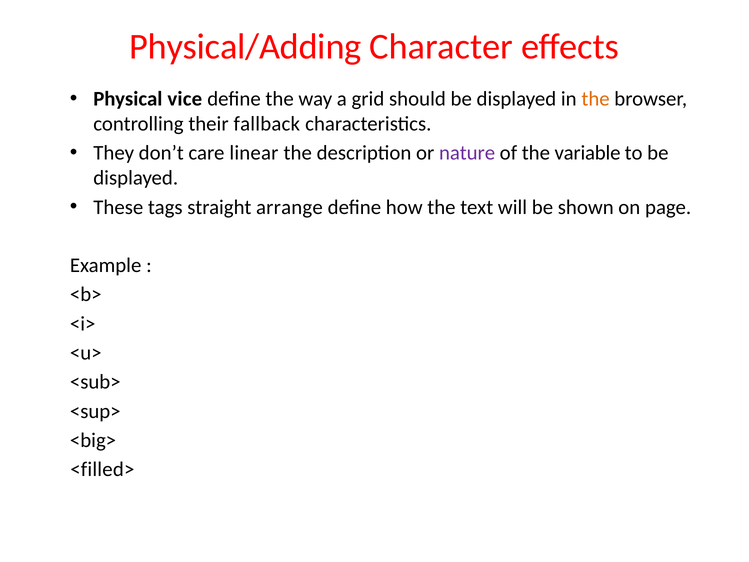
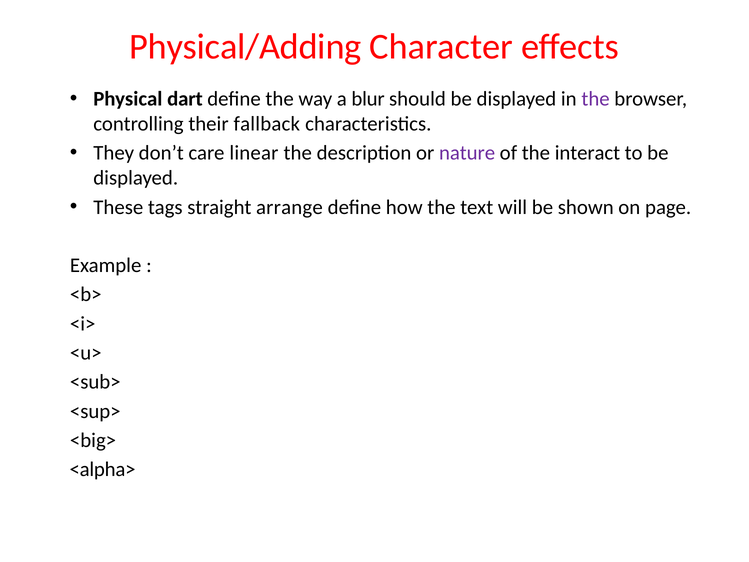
vice: vice -> dart (185, 99)
grid: grid -> blur (368, 99)
the colour: orange -> purple (596, 99)
variable: variable -> interact (587, 153)
<filled>: <filled> -> <alpha> (103, 469)
